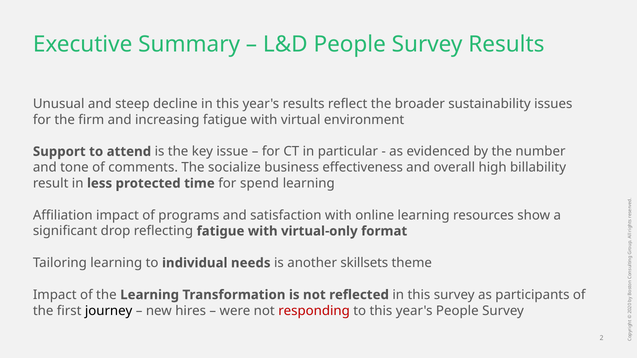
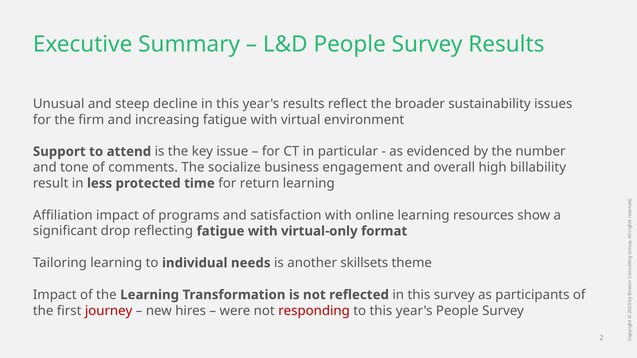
effectiveness: effectiveness -> engagement (363, 168)
spend: spend -> return (260, 183)
journey colour: black -> red (109, 311)
